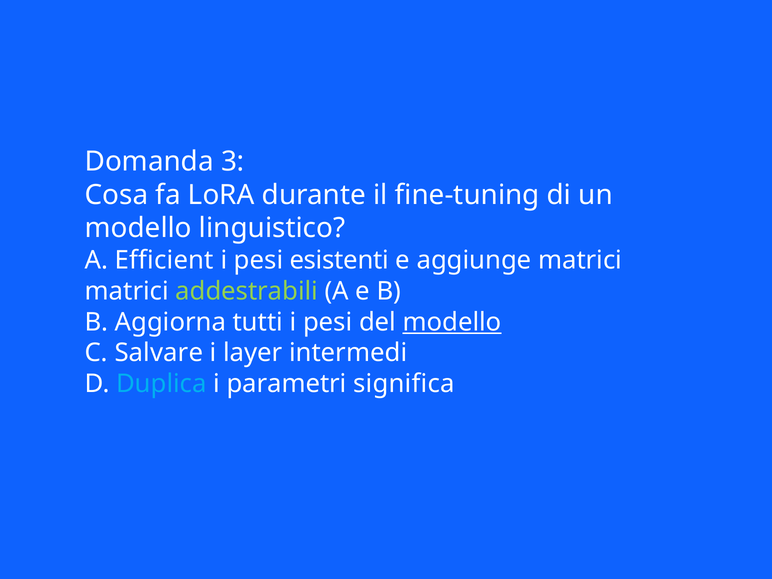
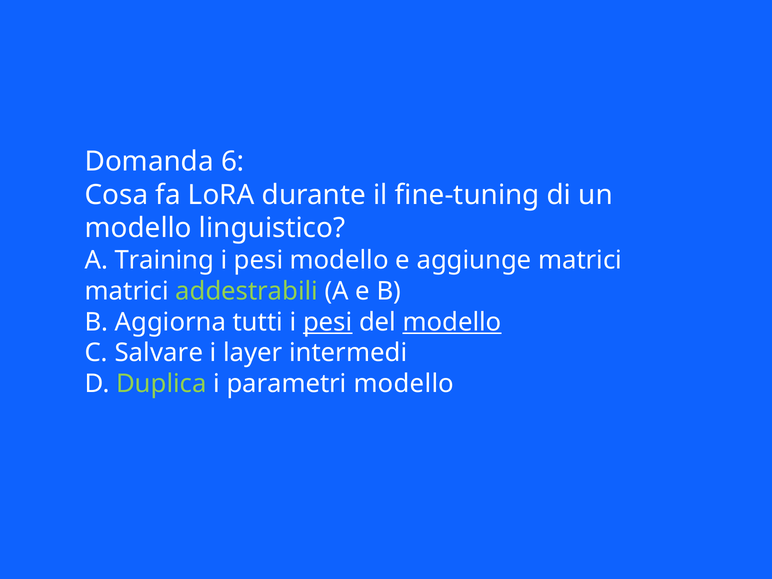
3: 3 -> 6 (233, 161)
Efficient: Efficient -> Training (164, 260)
pesi esistenti: esistenti -> modello (339, 260)
pesi underline: none -> present (328, 322)
Duplica colour: light blue -> light green (161, 384)
parametri significa: significa -> modello (404, 384)
